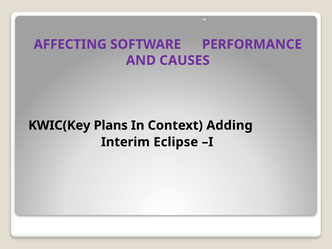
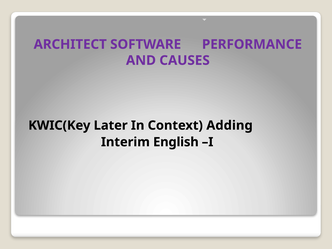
AFFECTING: AFFECTING -> ARCHITECT (70, 44)
Plans: Plans -> Later (111, 125)
Eclipse: Eclipse -> English (176, 142)
